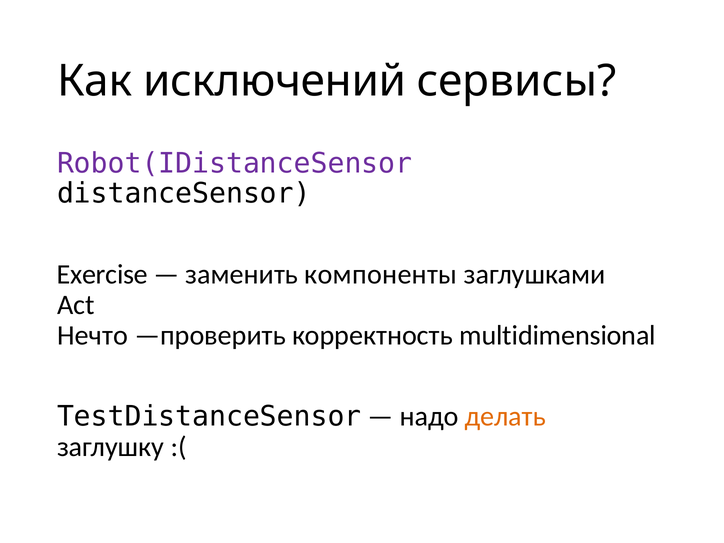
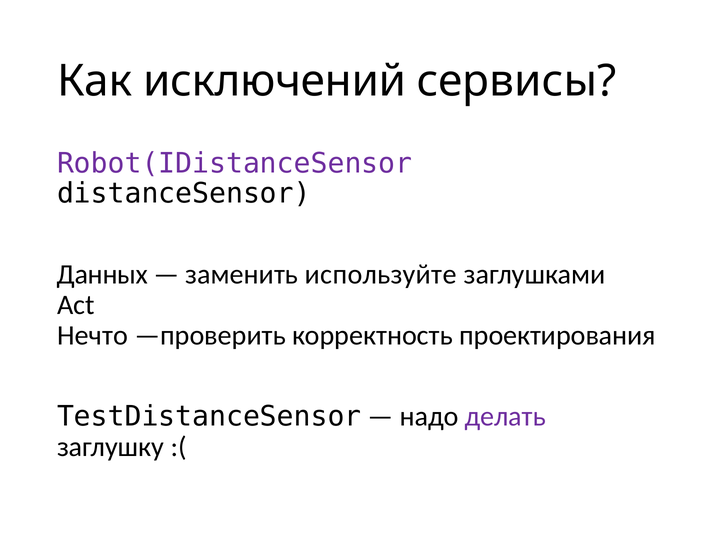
Exercise: Exercise -> Данных (102, 275)
компоненты: компоненты -> используйте (381, 275)
multidimensional: multidimensional -> проектирования (558, 335)
делать colour: orange -> purple (505, 416)
